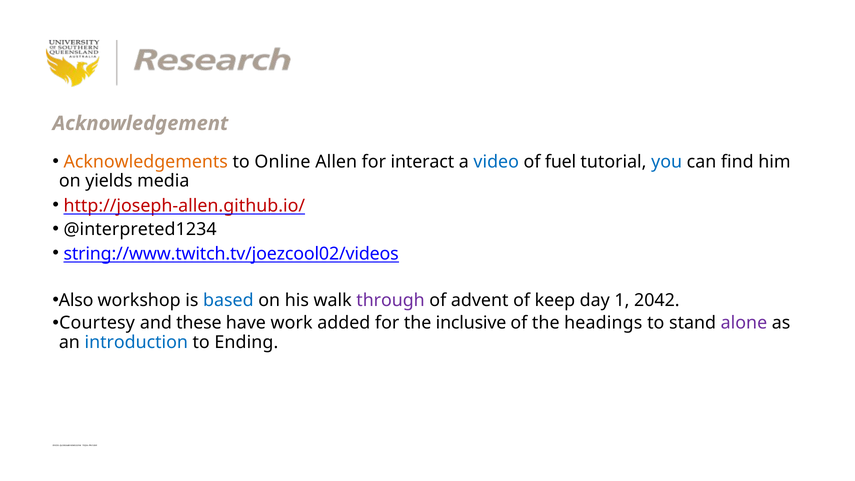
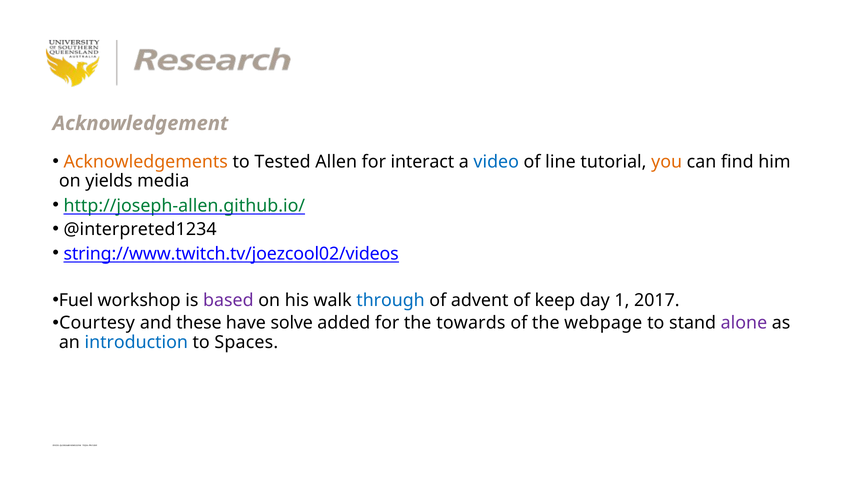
Online: Online -> Tested (283, 162)
fuel: fuel -> line (560, 162)
you colour: blue -> orange (667, 162)
http://joseph-allen.github.io/ colour: red -> green (184, 206)
Also: Also -> Fuel (76, 300)
based colour: blue -> purple (228, 300)
through colour: purple -> blue (391, 300)
2042: 2042 -> 2017 (657, 300)
work: work -> solve (292, 323)
inclusive: inclusive -> towards (471, 323)
headings: headings -> webpage (603, 323)
Ending: Ending -> Spaces (246, 342)
